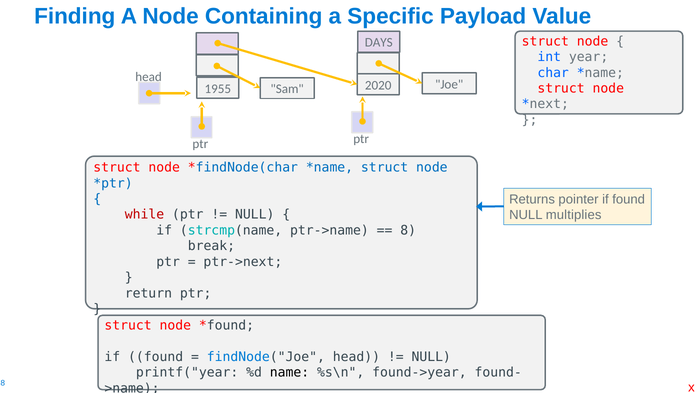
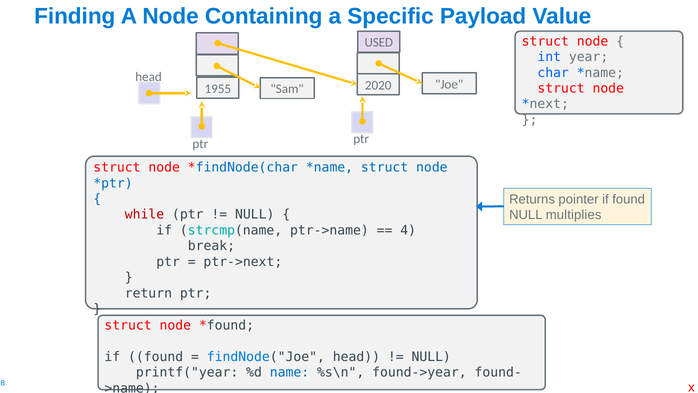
DAYS: DAYS -> USED (379, 43)
8: 8 -> 4 (408, 230)
name colour: black -> blue (290, 372)
